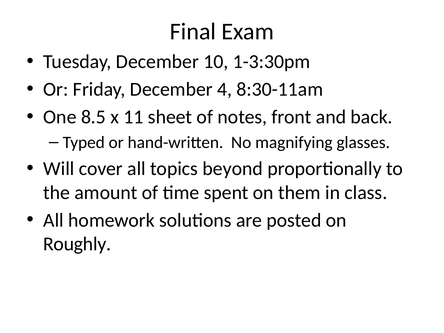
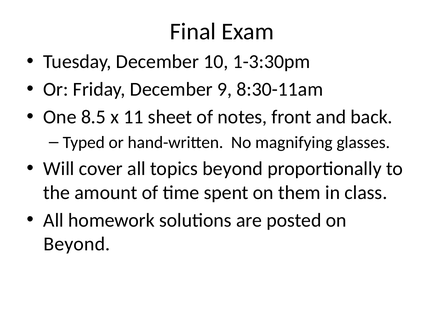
4: 4 -> 9 (225, 89)
Roughly: Roughly -> Beyond (77, 244)
